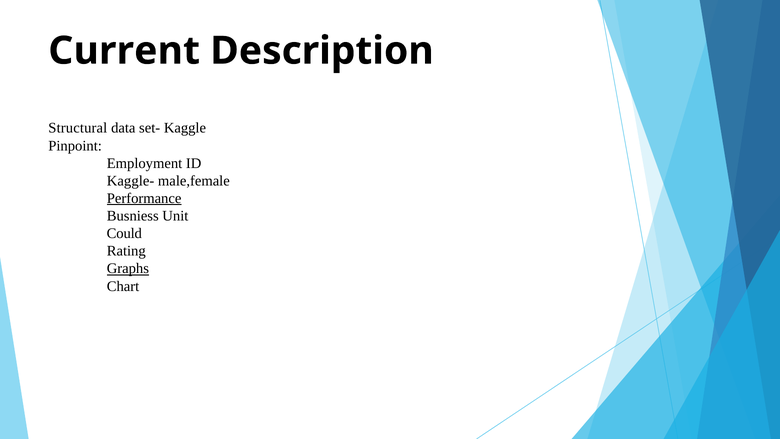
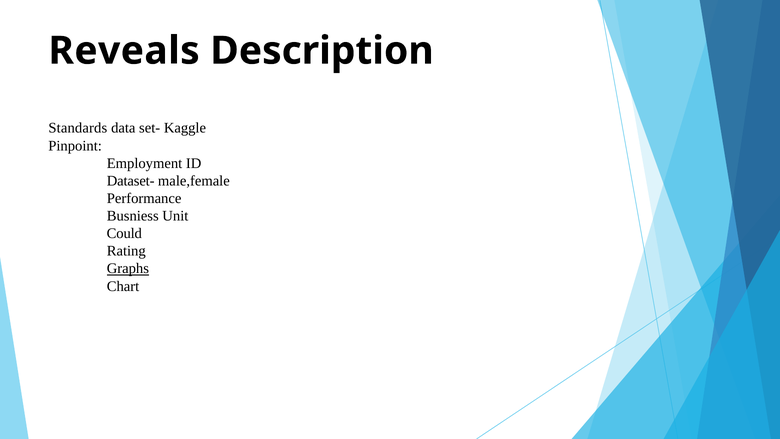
Current: Current -> Reveals (124, 51)
Structural: Structural -> Standards (78, 128)
Kaggle-: Kaggle- -> Dataset- (131, 181)
Performance underline: present -> none (144, 198)
